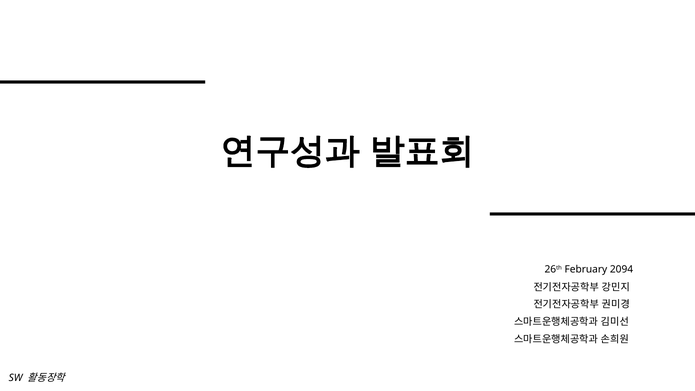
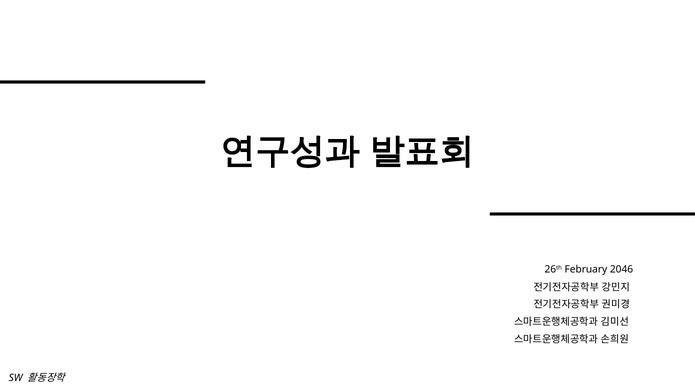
2094: 2094 -> 2046 (622, 269)
